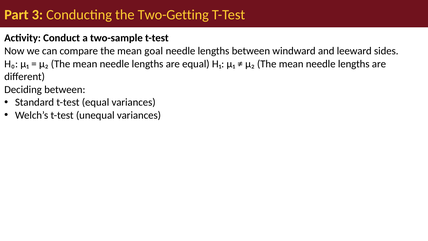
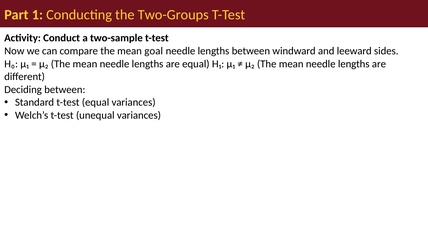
3: 3 -> 1 (37, 15)
Two-Getting: Two-Getting -> Two-Groups (173, 15)
